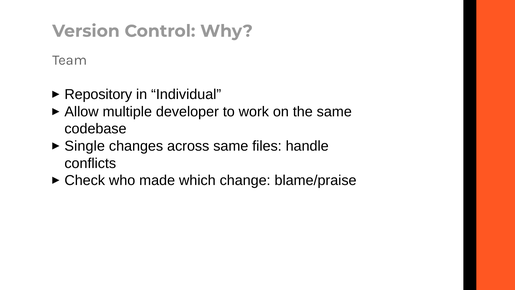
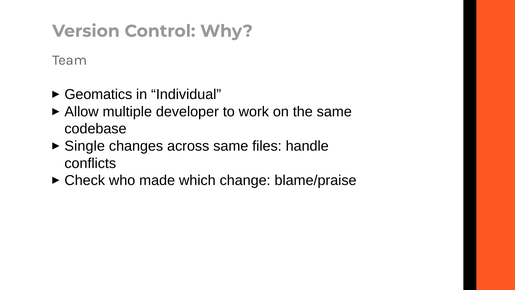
Repository: Repository -> Geomatics (98, 94)
